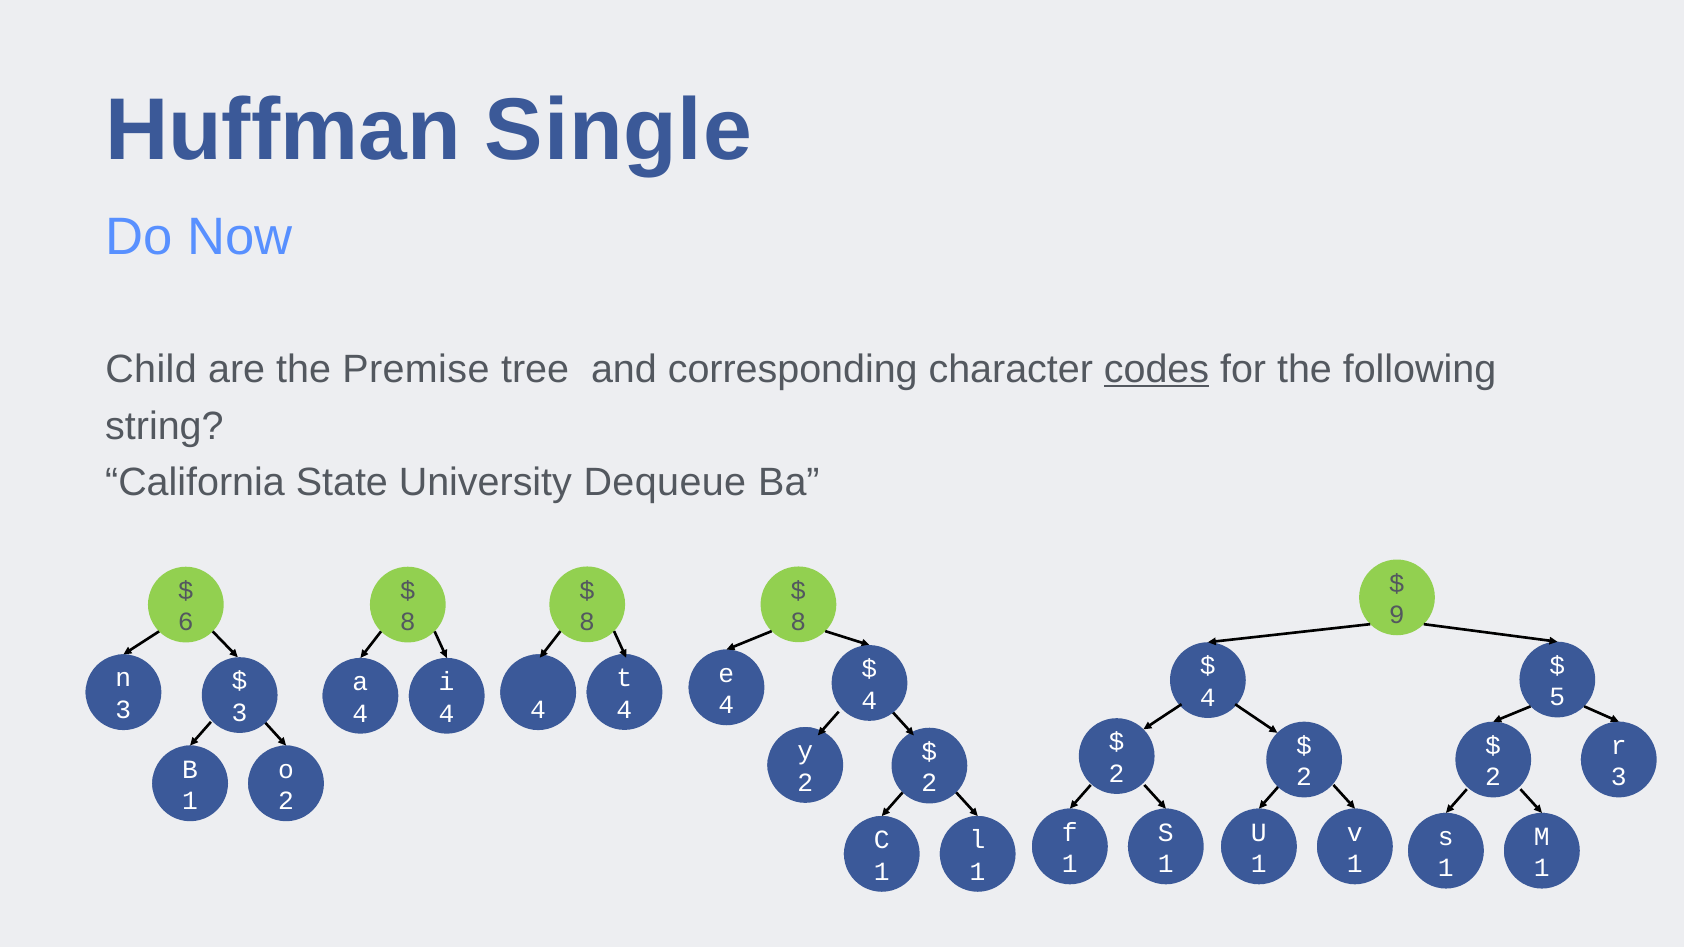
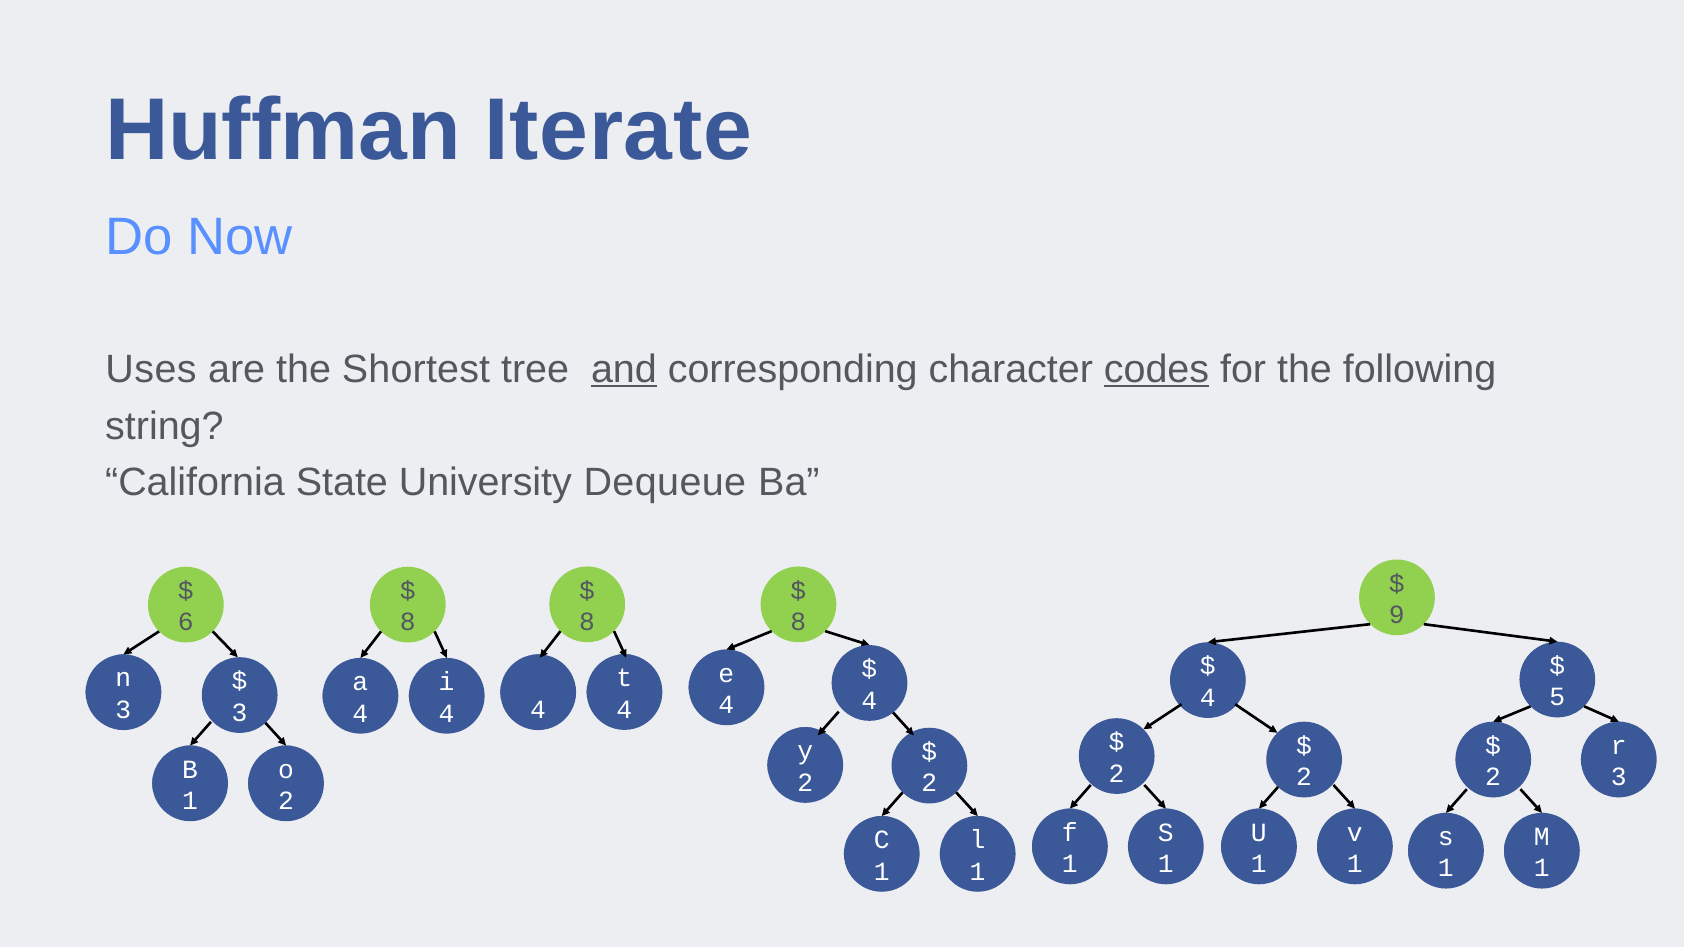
Single: Single -> Iterate (618, 131)
Child: Child -> Uses (151, 369)
Premise: Premise -> Shortest (416, 369)
and underline: none -> present (624, 369)
